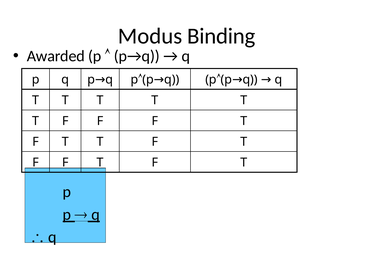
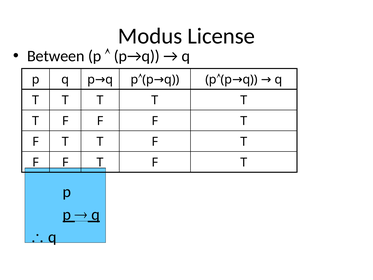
Binding: Binding -> License (221, 36)
Awarded: Awarded -> Between (56, 56)
